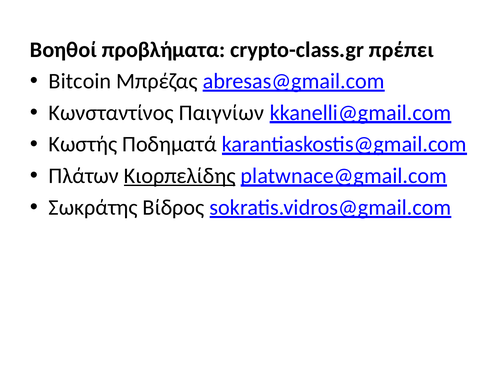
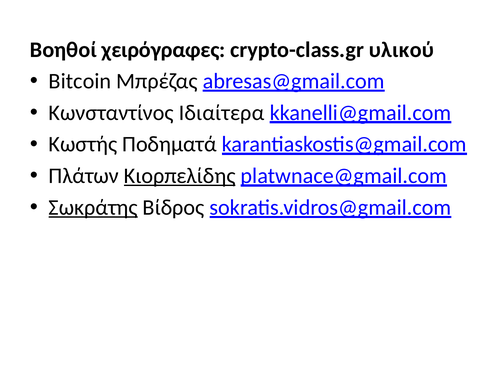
προβλήματα: προβλήματα -> χειρόγραφες (163, 50)
πρέπει: πρέπει -> υλικού (401, 50)
Παιγνίων: Παιγνίων -> Ιδιαίτερα (222, 112)
Σωκράτης underline: none -> present (93, 207)
